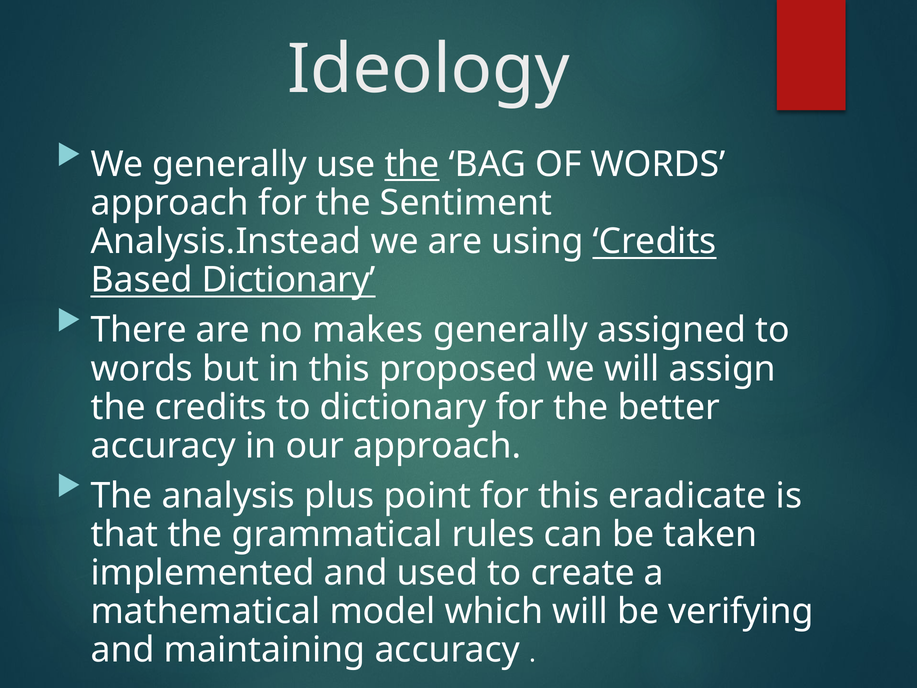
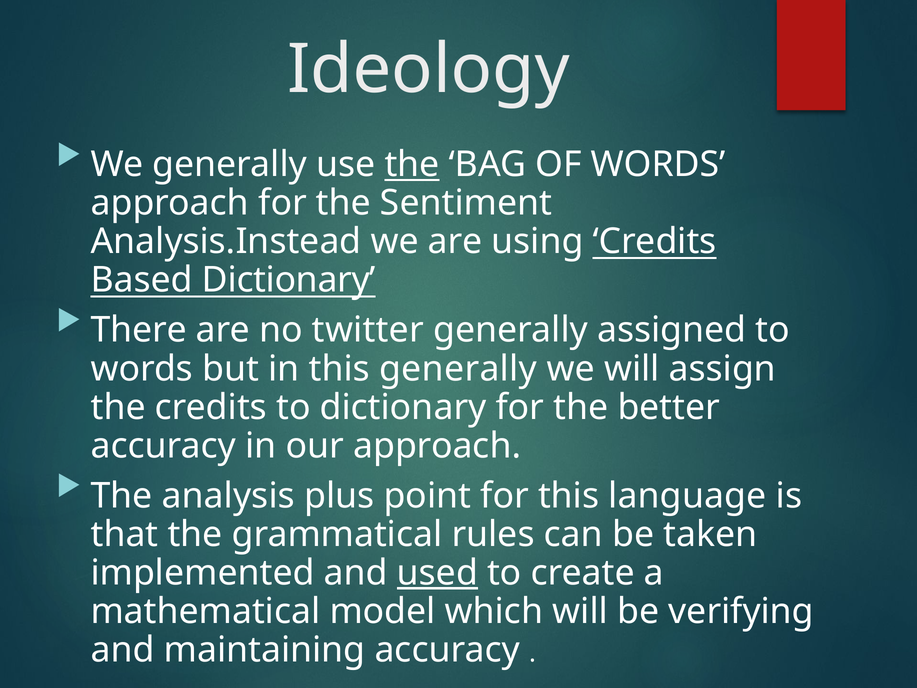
makes: makes -> twitter (368, 330)
this proposed: proposed -> generally (458, 369)
eradicate: eradicate -> language (687, 496)
used underline: none -> present (437, 573)
